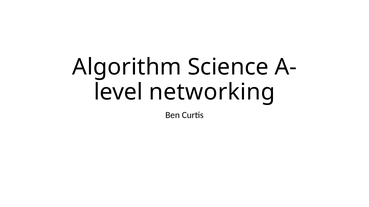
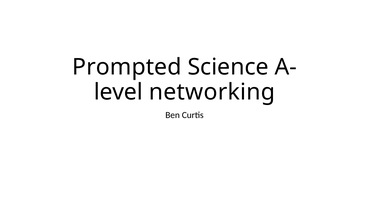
Algorithm: Algorithm -> Prompted (127, 67)
